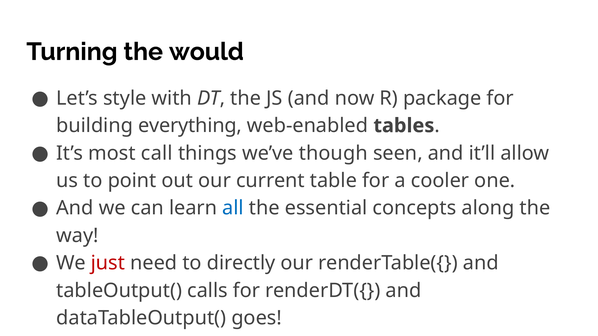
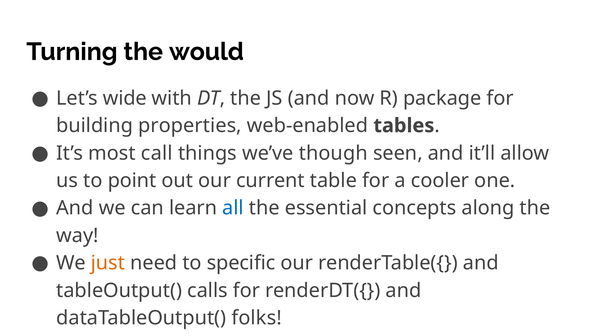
style: style -> wide (125, 98)
everything: everything -> properties (190, 126)
just colour: red -> orange (108, 263)
directly: directly -> specific (241, 263)
goes: goes -> folks (257, 318)
